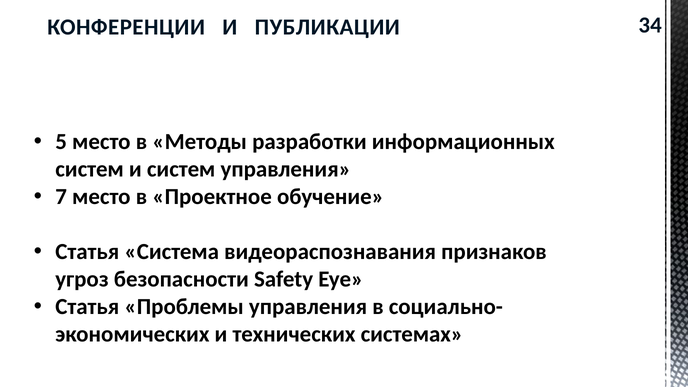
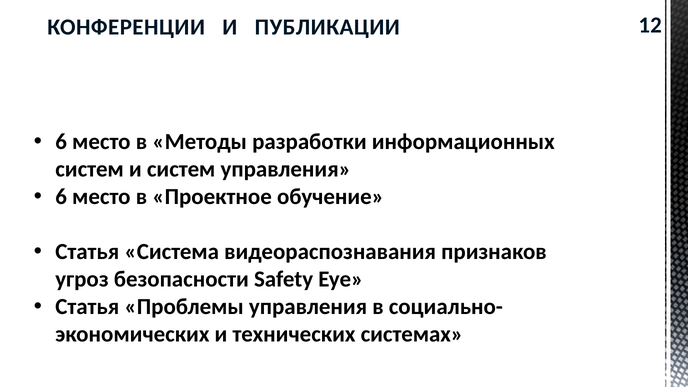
34: 34 -> 12 (650, 25)
5: 5 -> 6 (61, 142)
7: 7 -> 6 (61, 197)
